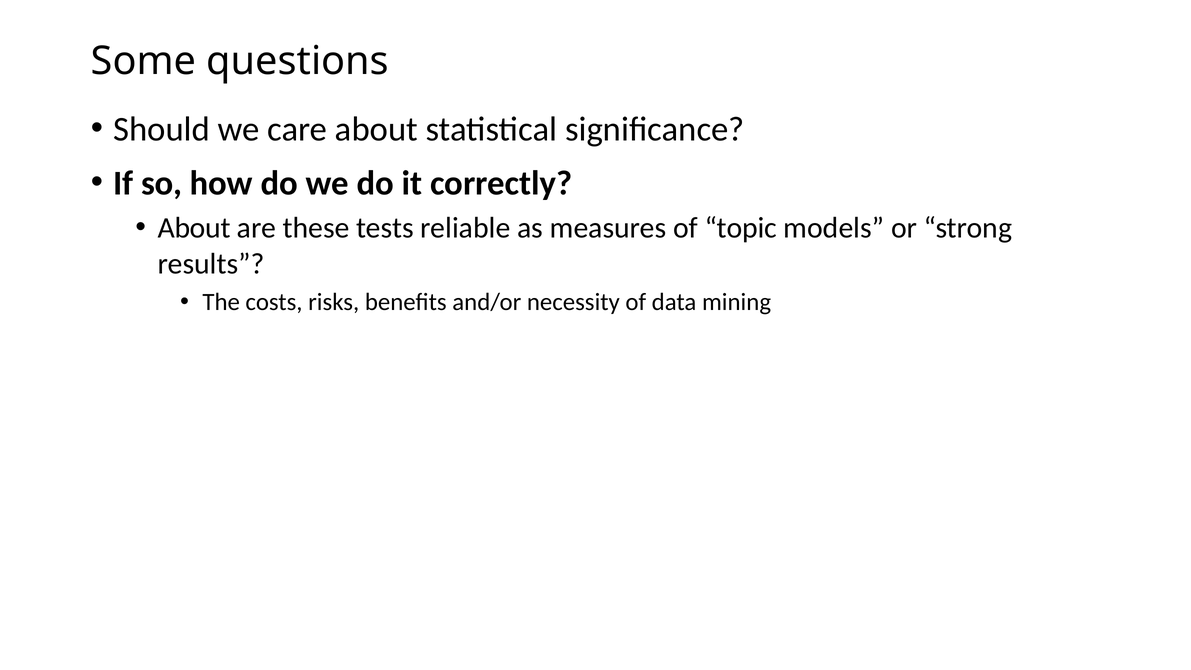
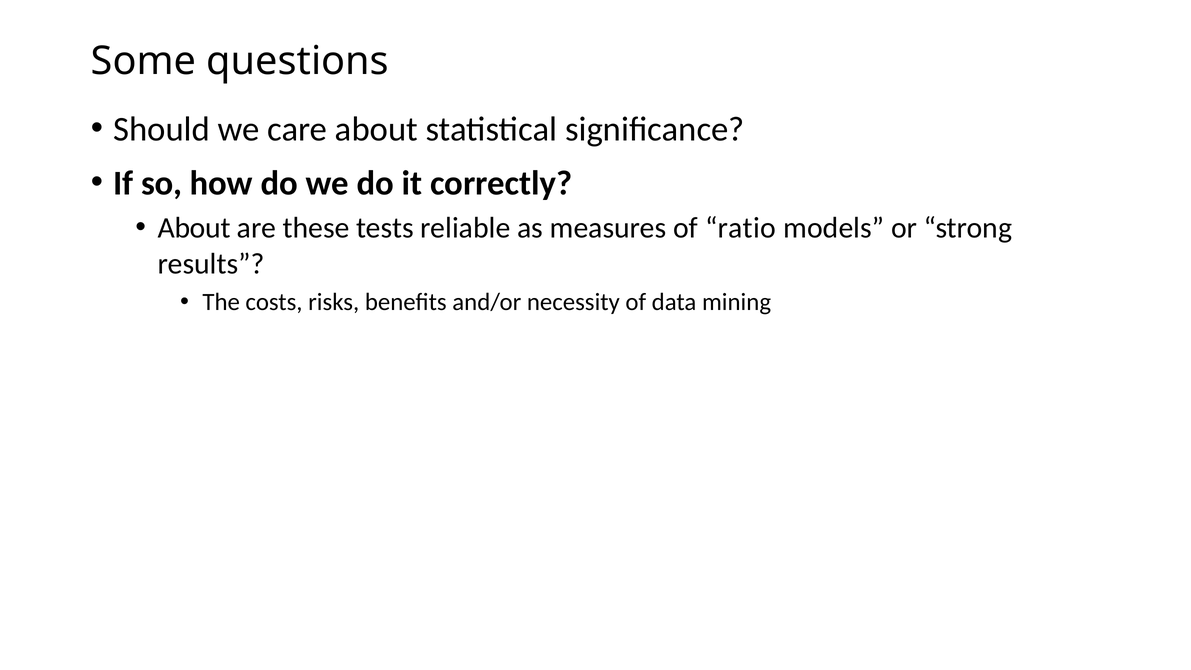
topic: topic -> ratio (741, 228)
